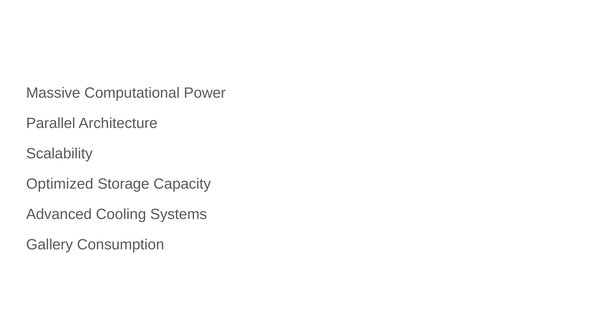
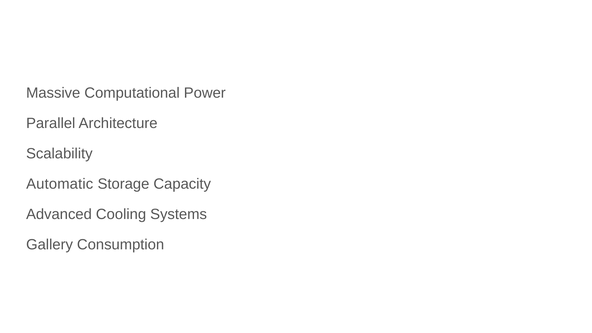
Optimized: Optimized -> Automatic (60, 184)
